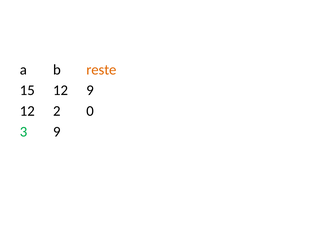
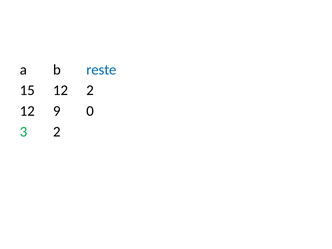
reste colour: orange -> blue (101, 70)
12 9: 9 -> 2 (90, 90)
2: 2 -> 9 (57, 111)
3 9: 9 -> 2 (57, 132)
